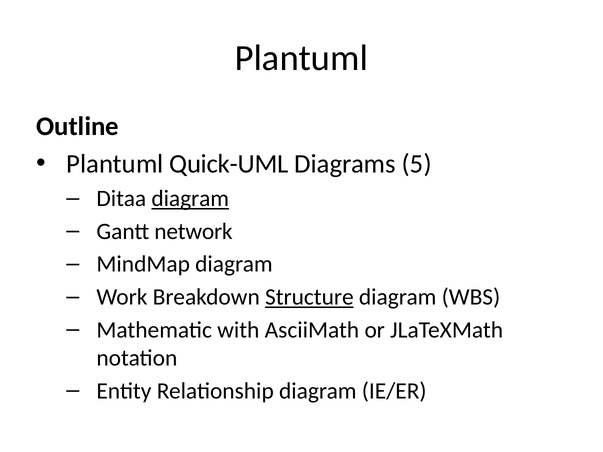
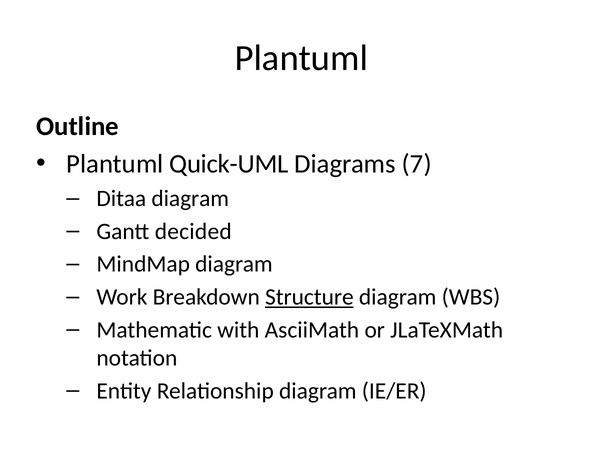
5: 5 -> 7 (417, 164)
diagram underline: present -> none (190, 199)
network: network -> decided (193, 232)
